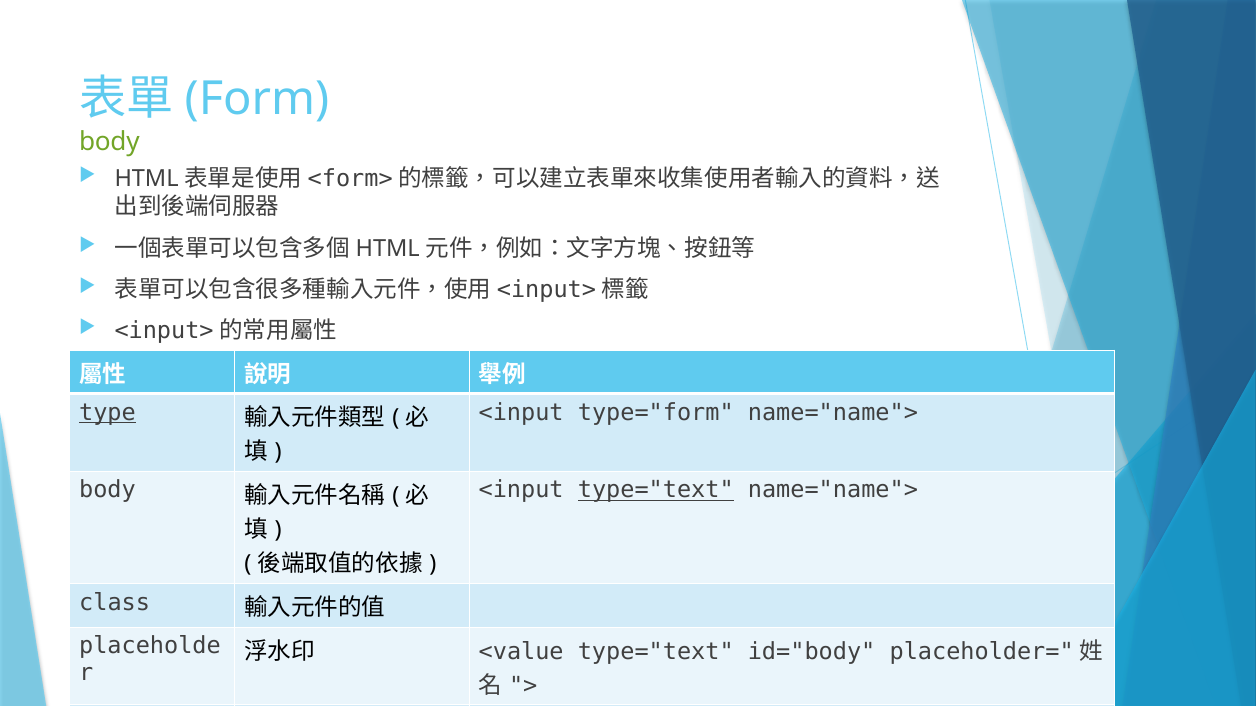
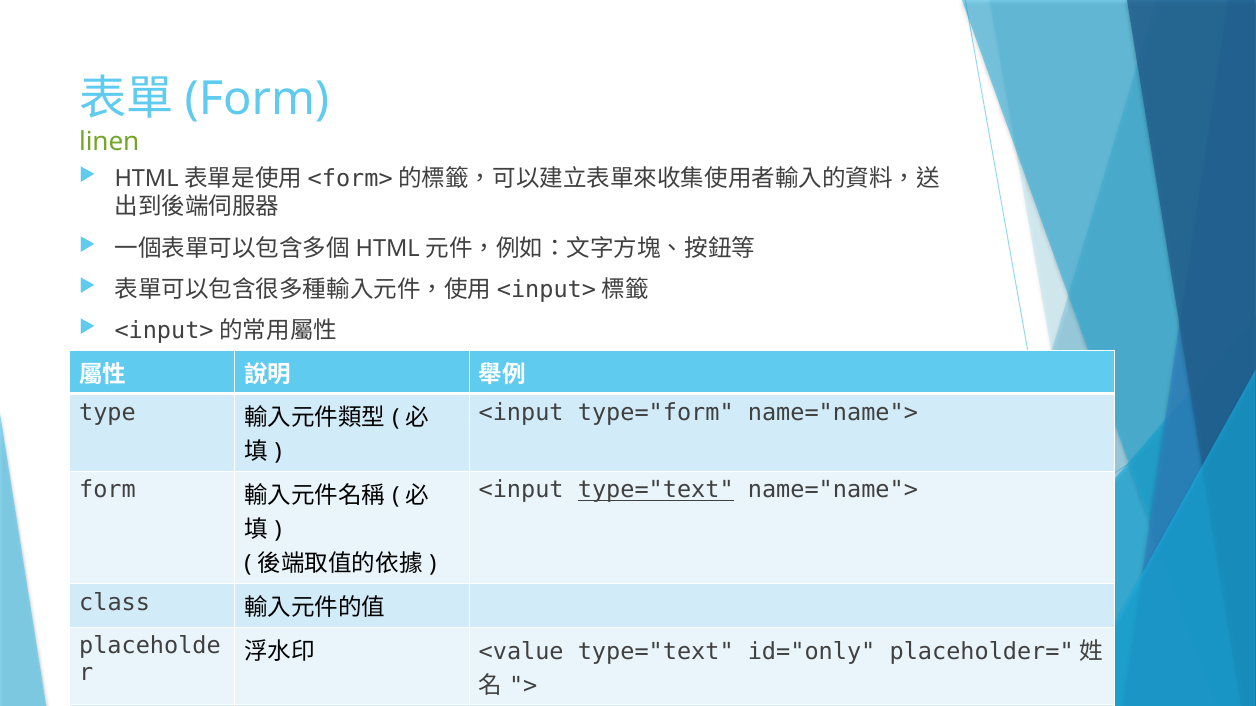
body: body -> linen (109, 142)
type underline: present -> none (107, 413)
body: body -> form (107, 491)
id="body: id="body -> id="only (812, 652)
